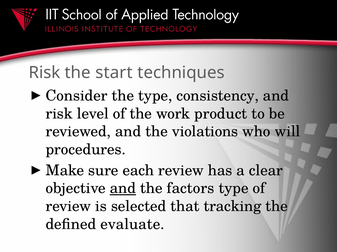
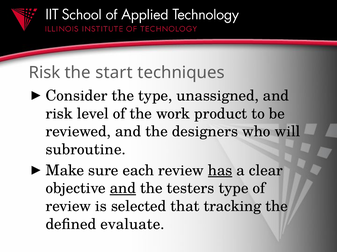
consistency: consistency -> unassigned (218, 96)
violations: violations -> designers (205, 132)
procedures: procedures -> subroutine (86, 150)
has underline: none -> present (220, 171)
factors: factors -> testers (190, 189)
